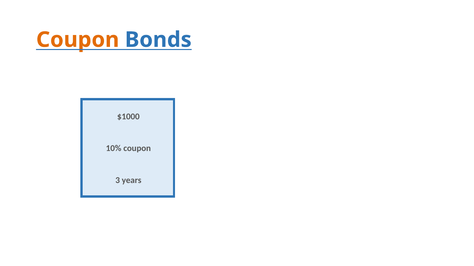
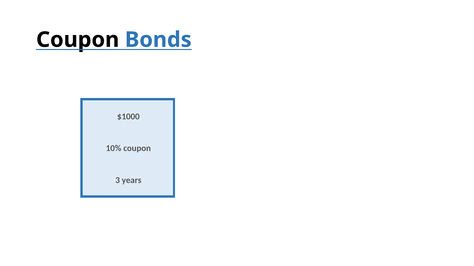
Coupon colour: orange -> black (78, 40)
